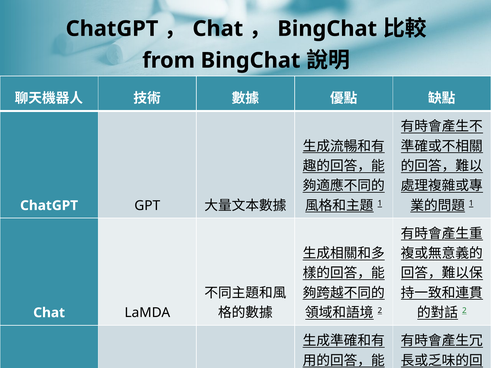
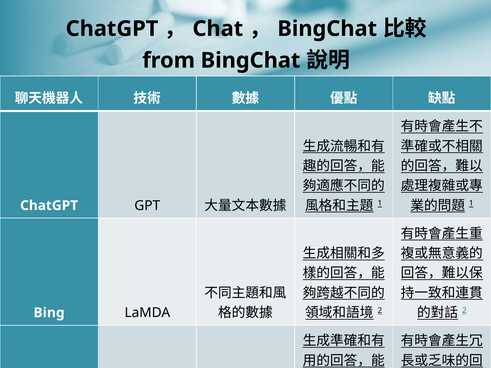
Chat: Chat -> Bing (49, 313)
